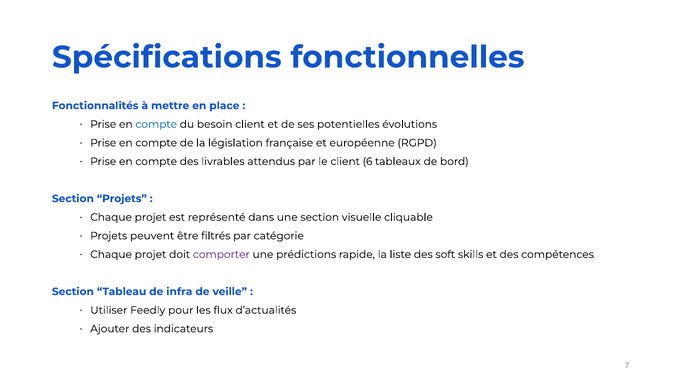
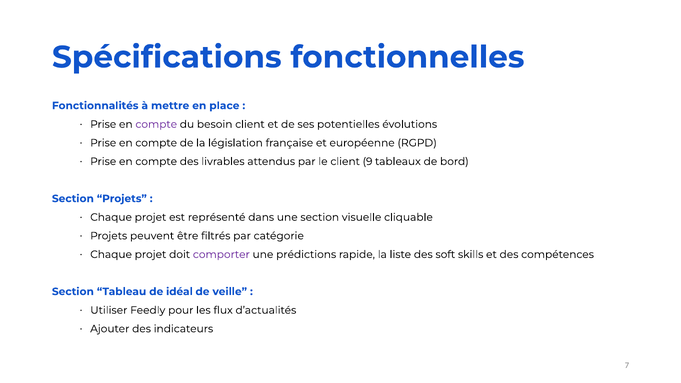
compte colour: blue -> purple (156, 124)
6: 6 -> 9 (368, 161)
infra: infra -> idéal (179, 292)
